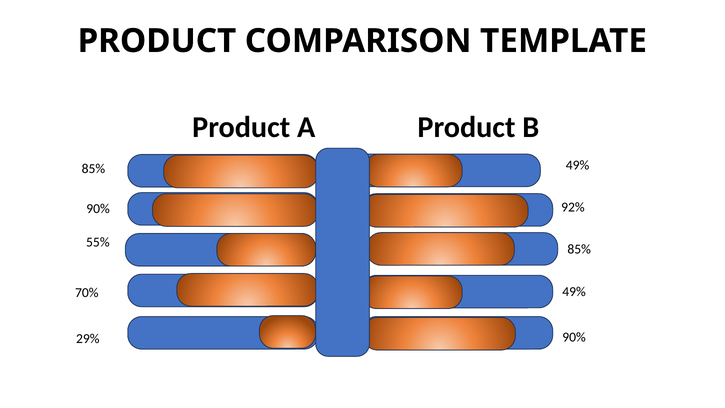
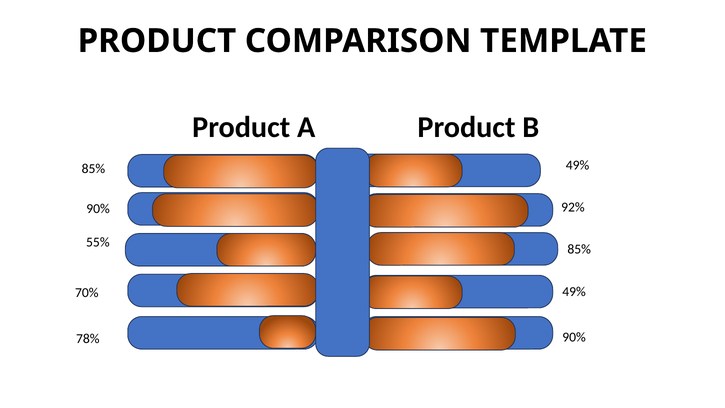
29%: 29% -> 78% (88, 339)
